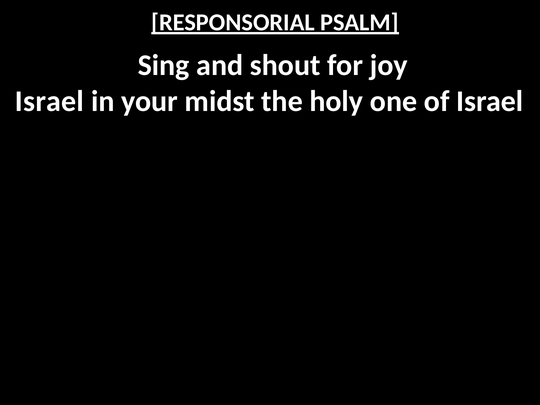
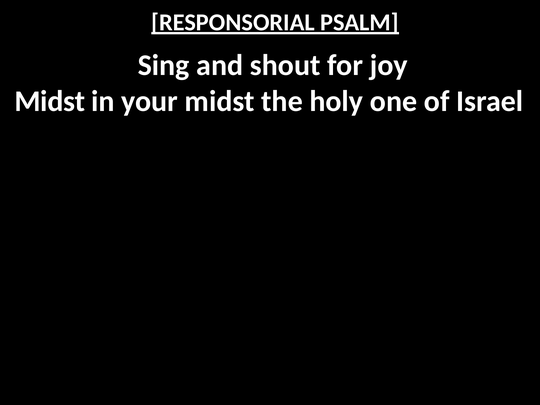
Israel: Israel -> Midst (50, 101)
